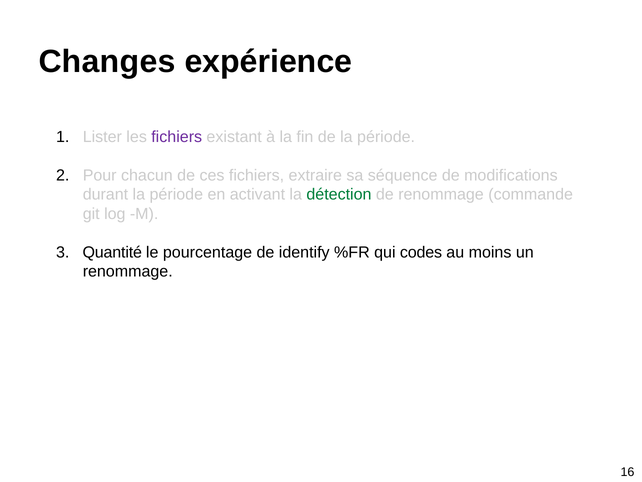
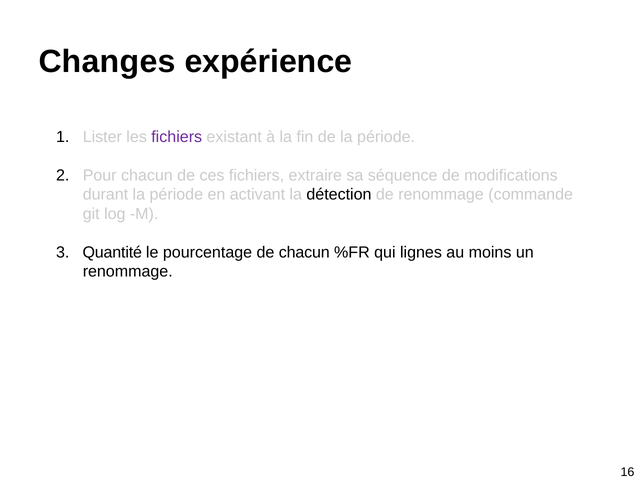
détection colour: green -> black (339, 194)
de identify: identify -> chacun (304, 252)
codes: codes -> lignes (421, 252)
